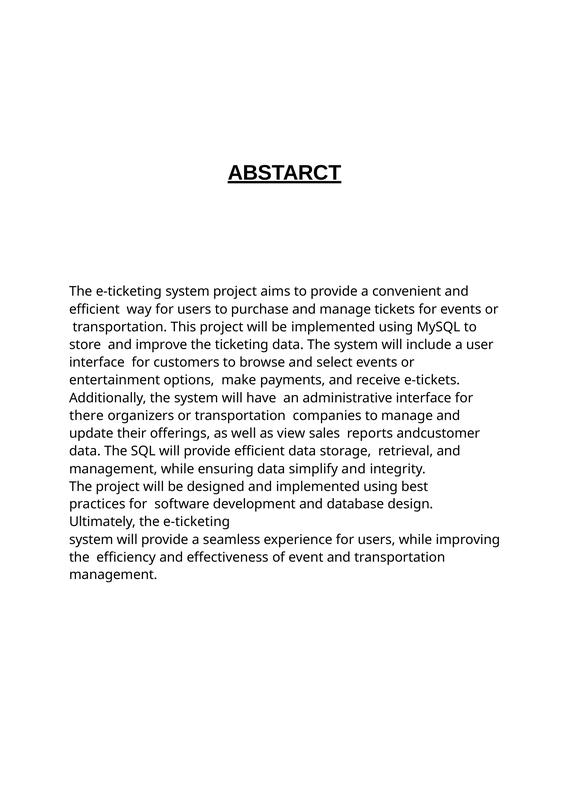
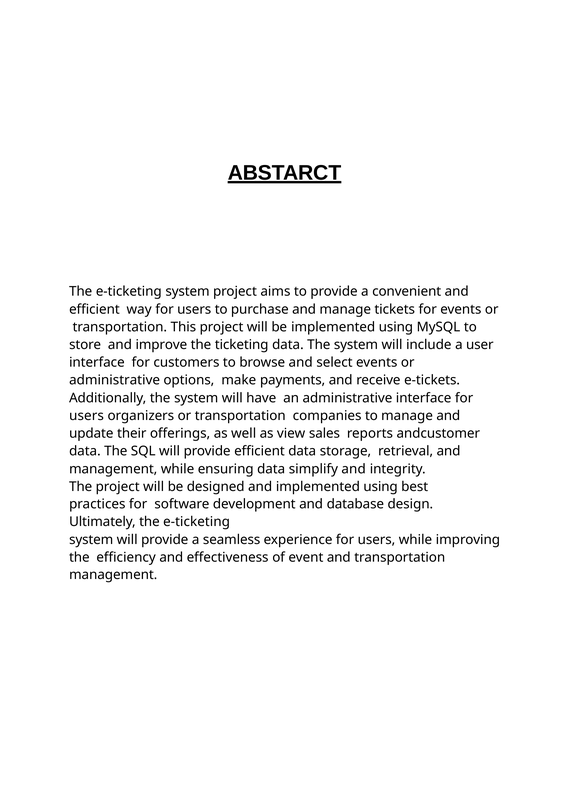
entertainment: entertainment -> administrative (115, 380)
there: there -> users (86, 415)
